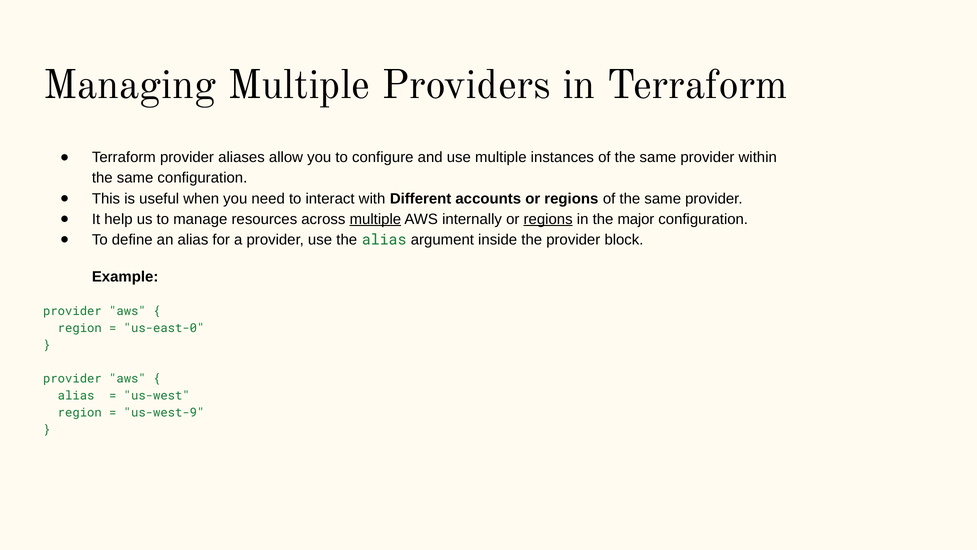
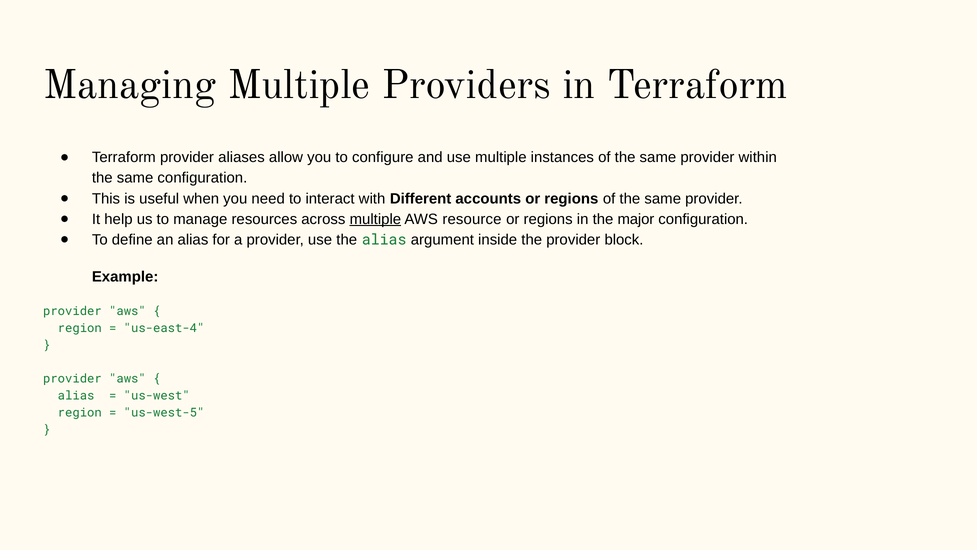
internally: internally -> resource (472, 219)
regions underline: present -> none (548, 219)
us-east-0: us-east-0 -> us-east-4 (164, 328)
us-west-9: us-west-9 -> us-west-5 (164, 412)
